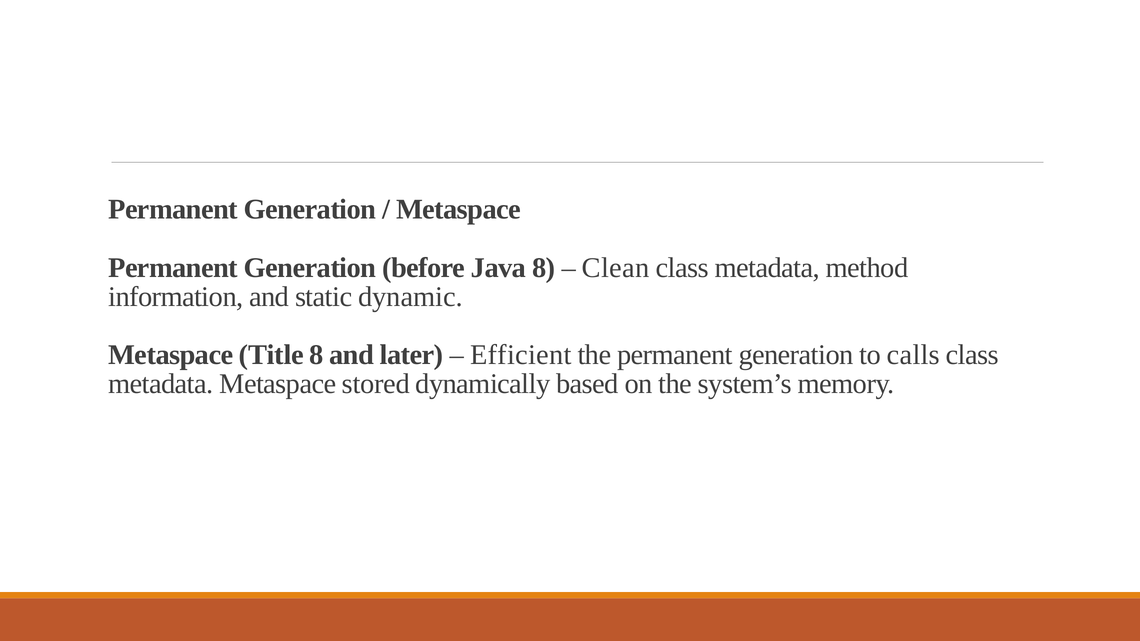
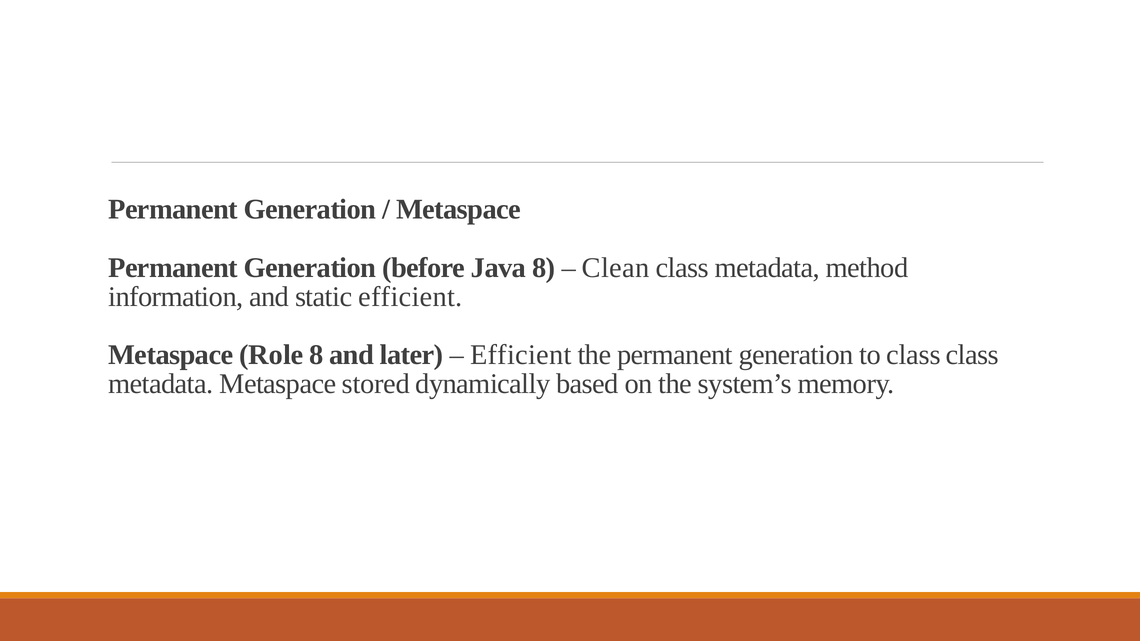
static dynamic: dynamic -> efficient (410, 297)
Title: Title -> Role (271, 355)
to calls: calls -> class (914, 355)
